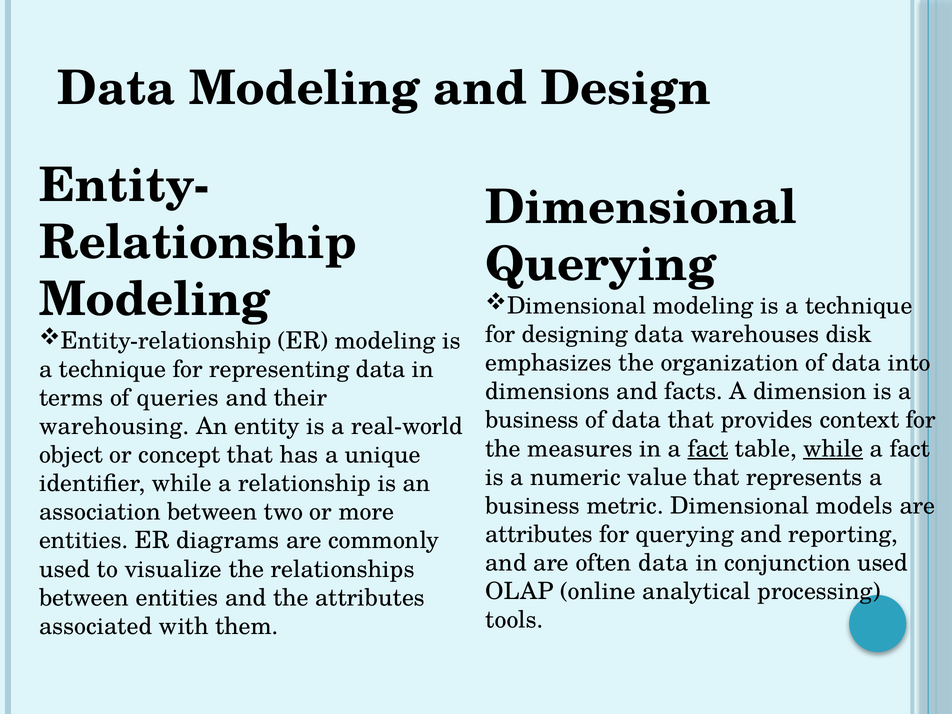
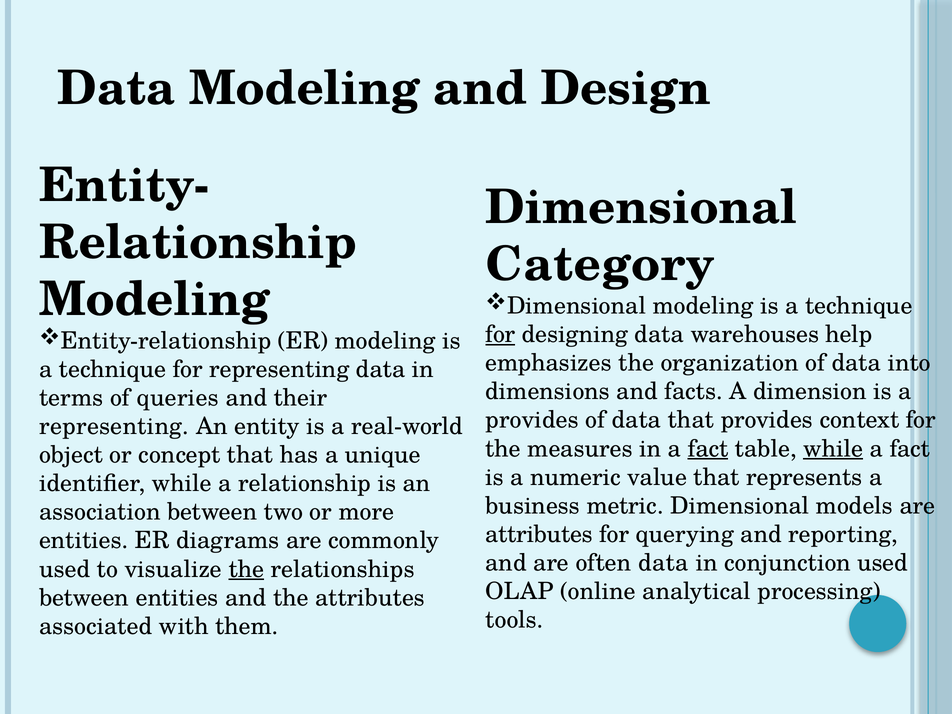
Querying: Querying -> Category (601, 265)
for underline: none -> present (500, 334)
disk: disk -> help (849, 334)
business: business -> provides (532, 420)
warehousing: warehousing -> representing (114, 426)
the underline: none -> present (246, 569)
